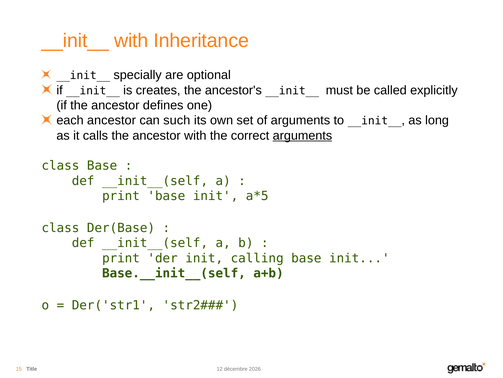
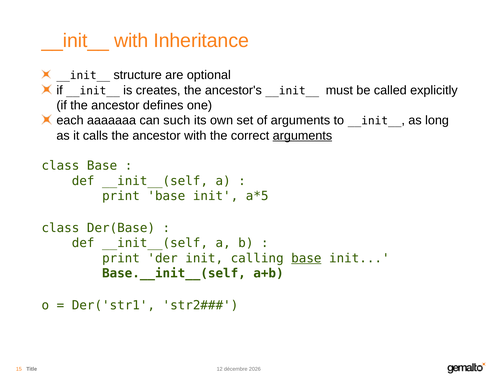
specially: specially -> structure (138, 75)
each ancestor: ancestor -> aaaaaaa (112, 120)
base underline: none -> present (306, 258)
